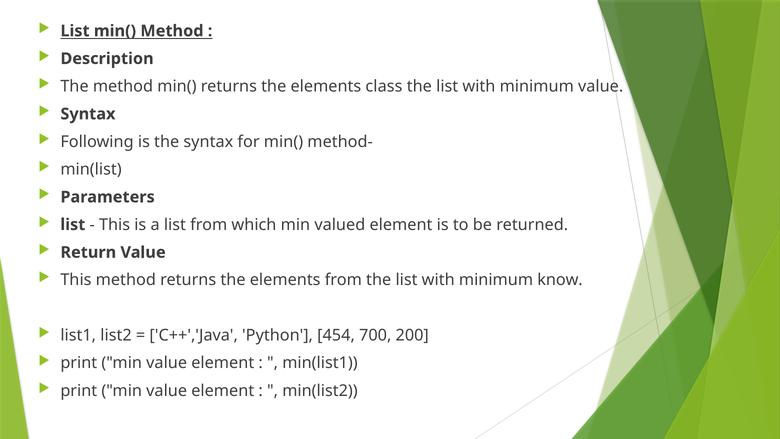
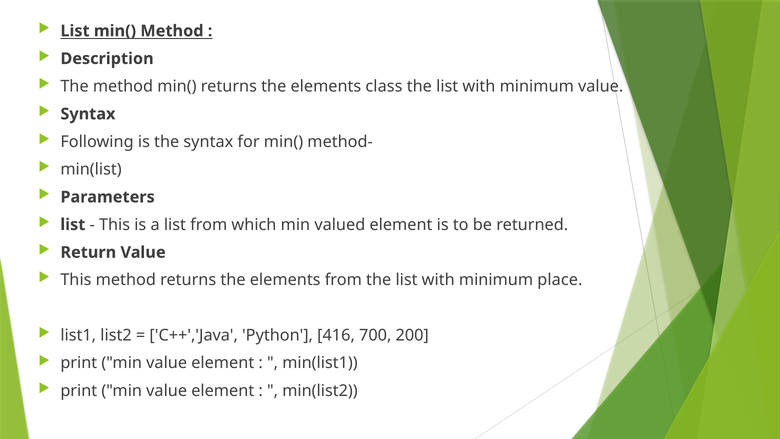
know: know -> place (560, 280)
454: 454 -> 416 (336, 335)
